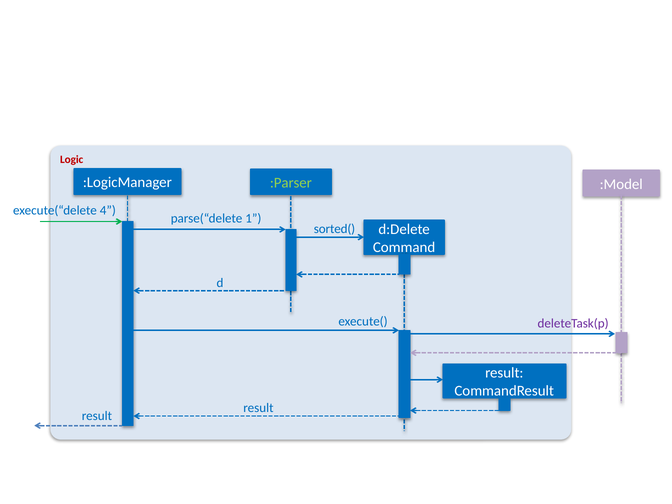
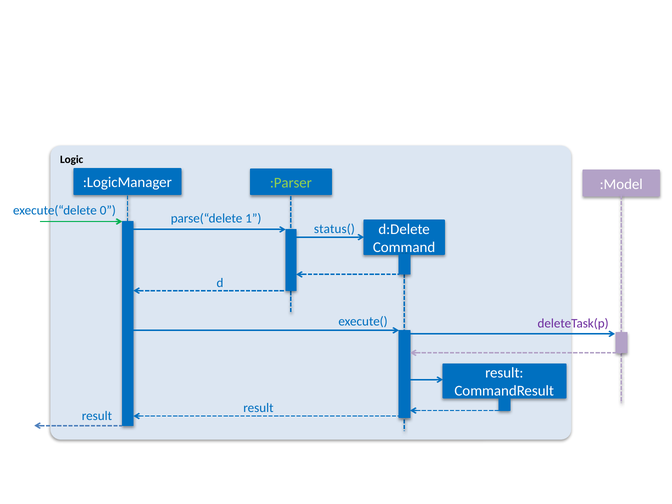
Logic colour: red -> black (72, 159)
4: 4 -> 0 (108, 210)
sorted(: sorted( -> status( (334, 229)
